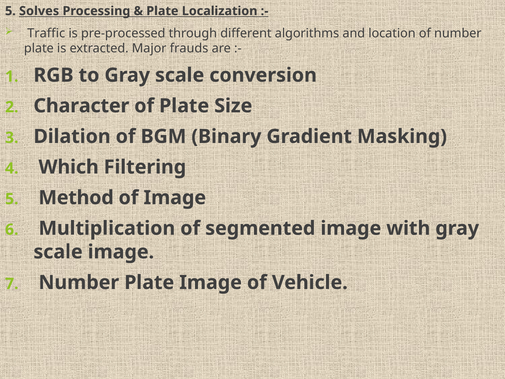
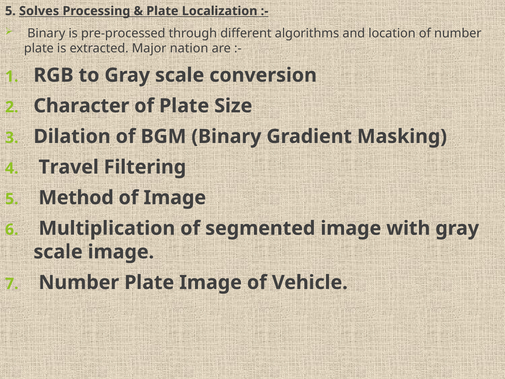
Traffic: Traffic -> Binary (46, 33)
frauds: frauds -> nation (189, 48)
Which: Which -> Travel (69, 167)
